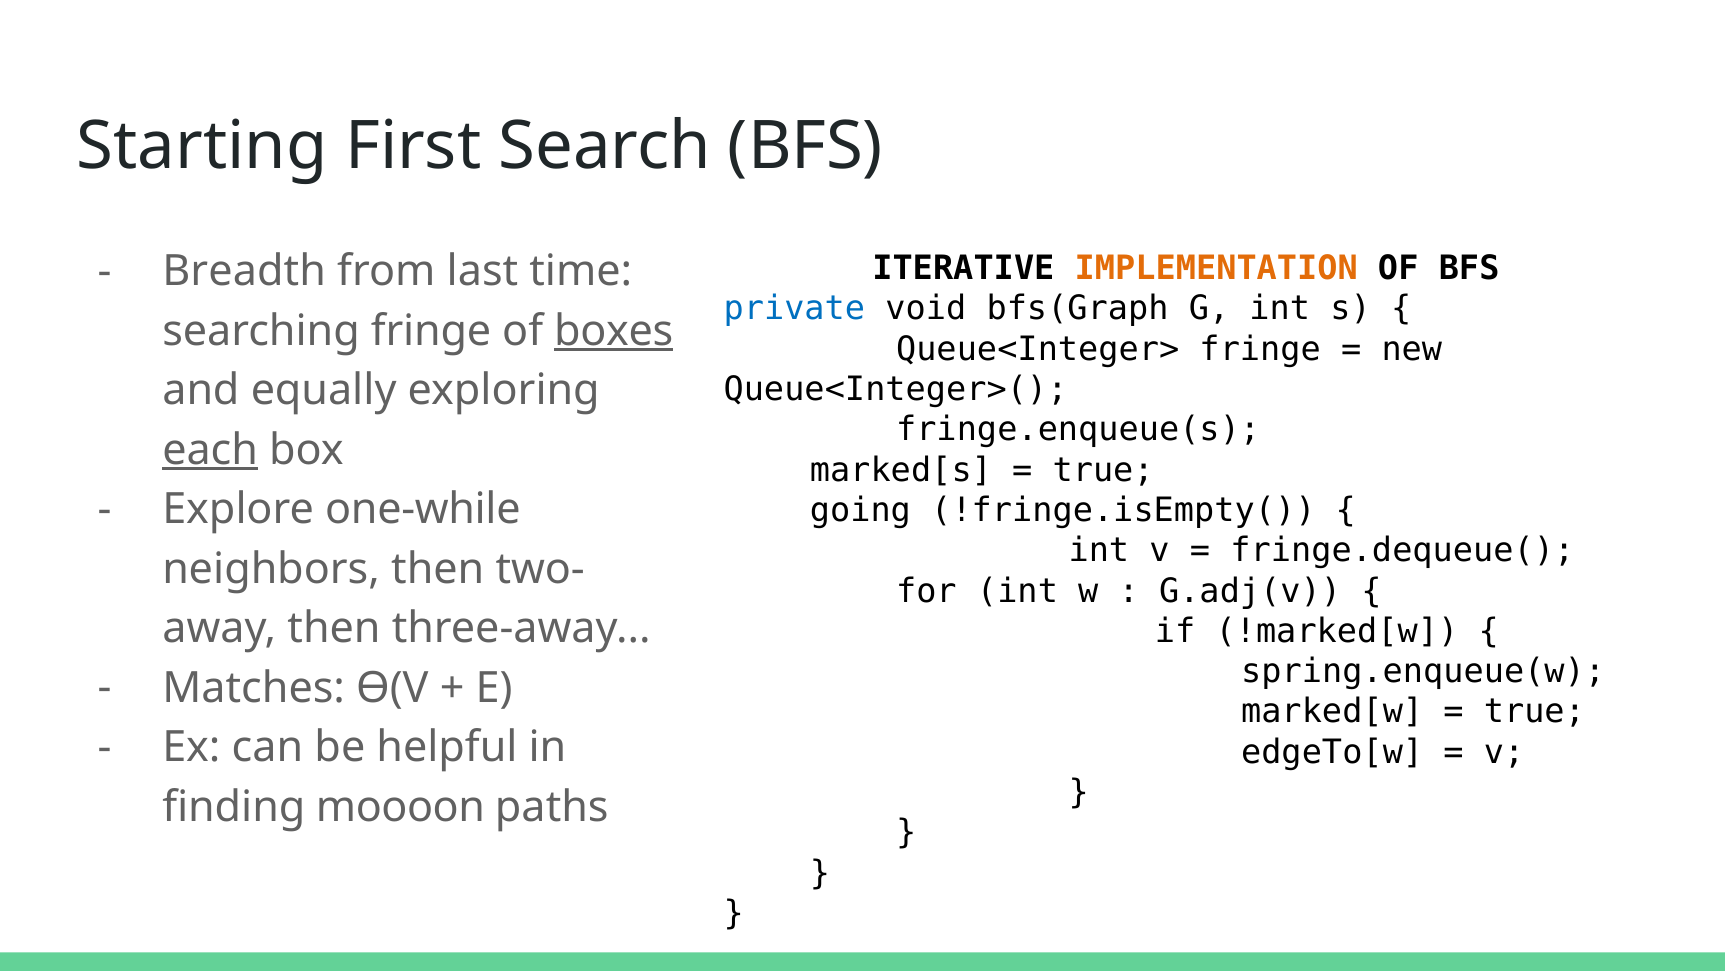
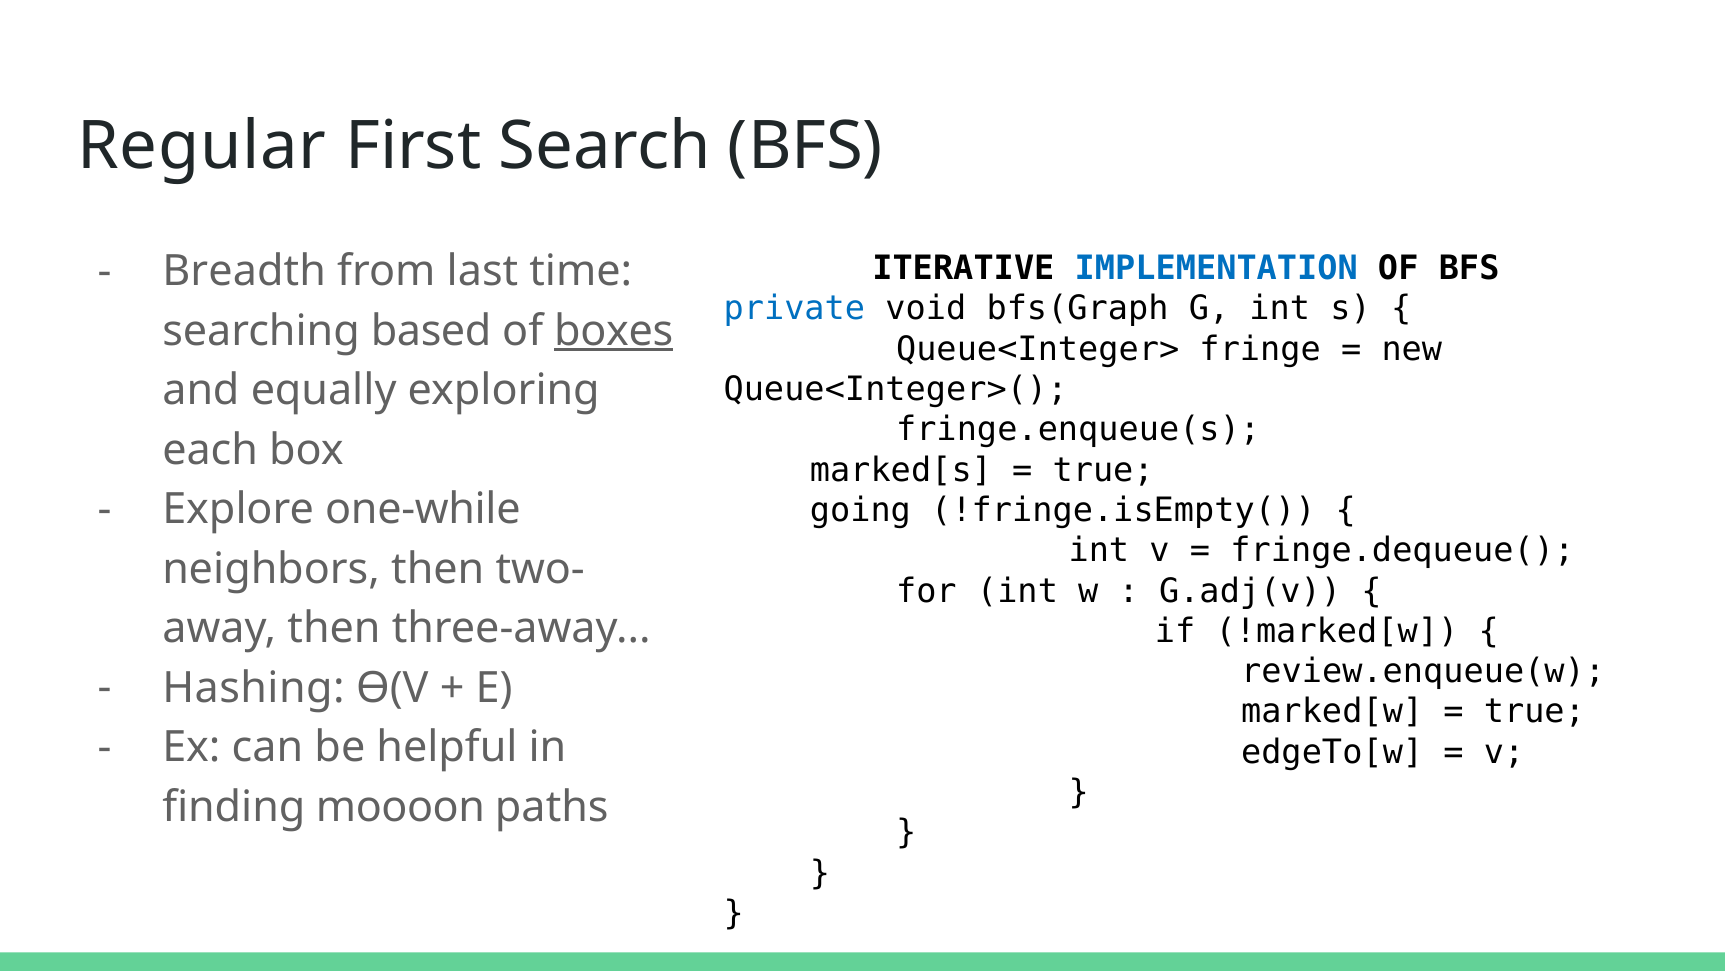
Starting: Starting -> Regular (202, 146)
IMPLEMENTATION colour: orange -> blue (1216, 268)
searching fringe: fringe -> based (431, 331)
each underline: present -> none (210, 450)
spring.enqueue(w: spring.enqueue(w -> review.enqueue(w (1423, 671)
Matches: Matches -> Hashing (253, 688)
